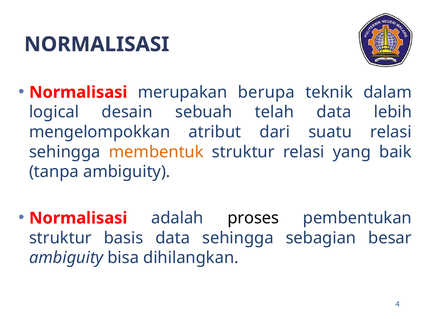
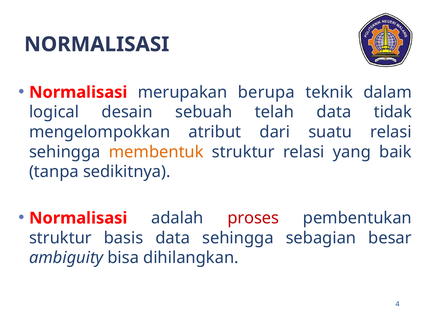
lebih: lebih -> tidak (393, 112)
tanpa ambiguity: ambiguity -> sedikitnya (127, 172)
proses colour: black -> red (253, 218)
